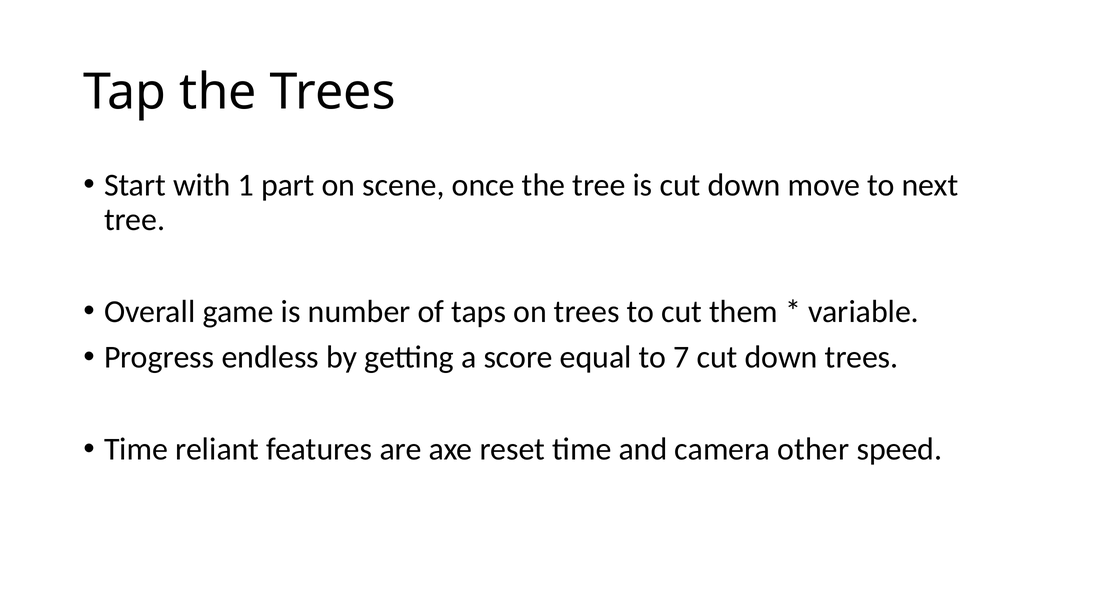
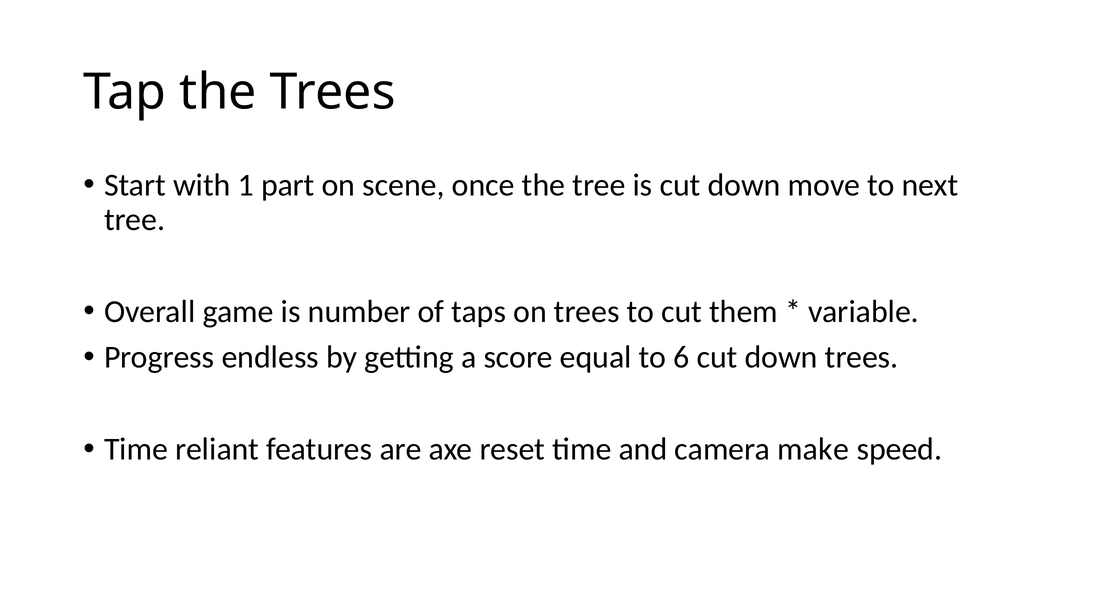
7: 7 -> 6 (681, 357)
other: other -> make (813, 449)
